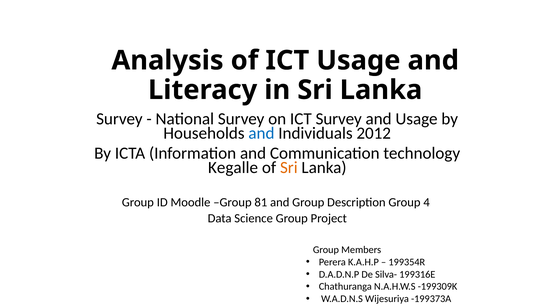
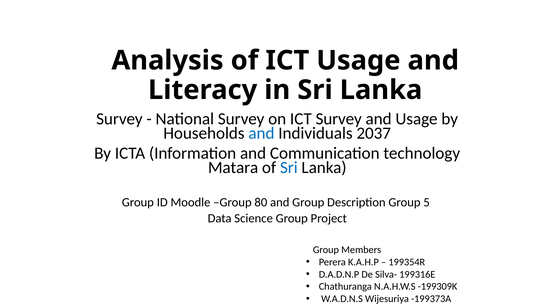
2012: 2012 -> 2037 (374, 133)
Kegalle: Kegalle -> Matara (233, 167)
Sri colour: orange -> blue (289, 167)
81: 81 -> 80 (261, 202)
4: 4 -> 5 (427, 202)
